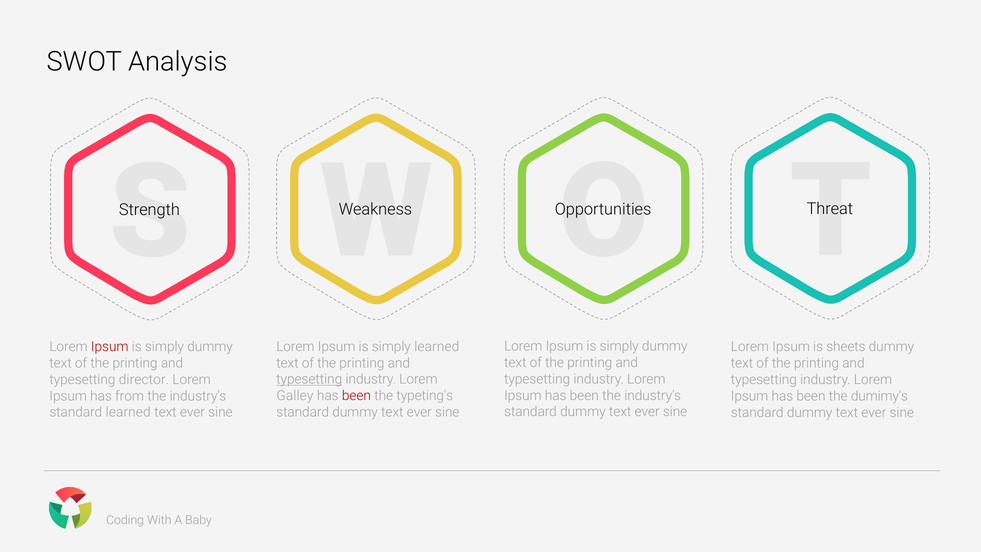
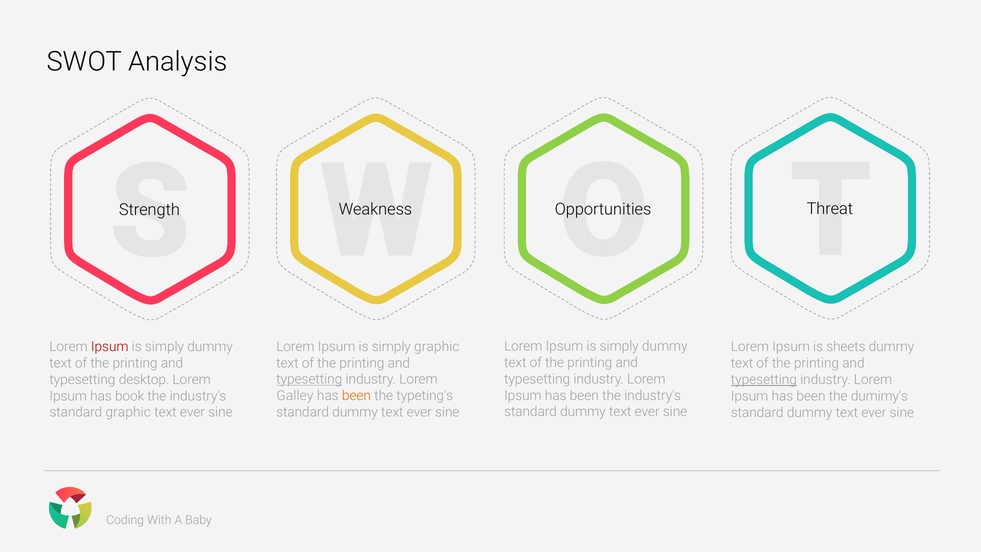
simply learned: learned -> graphic (437, 347)
director: director -> desktop (144, 380)
typesetting underline: none -> present (764, 380)
been colour: red -> orange (356, 396)
from: from -> book (130, 396)
standard learned: learned -> graphic (128, 412)
